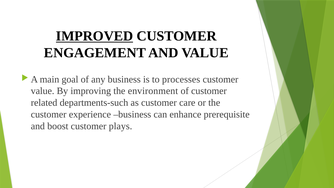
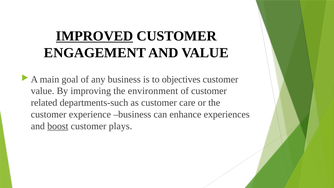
processes: processes -> objectives (181, 79)
prerequisite: prerequisite -> experiences (227, 114)
boost underline: none -> present (58, 126)
